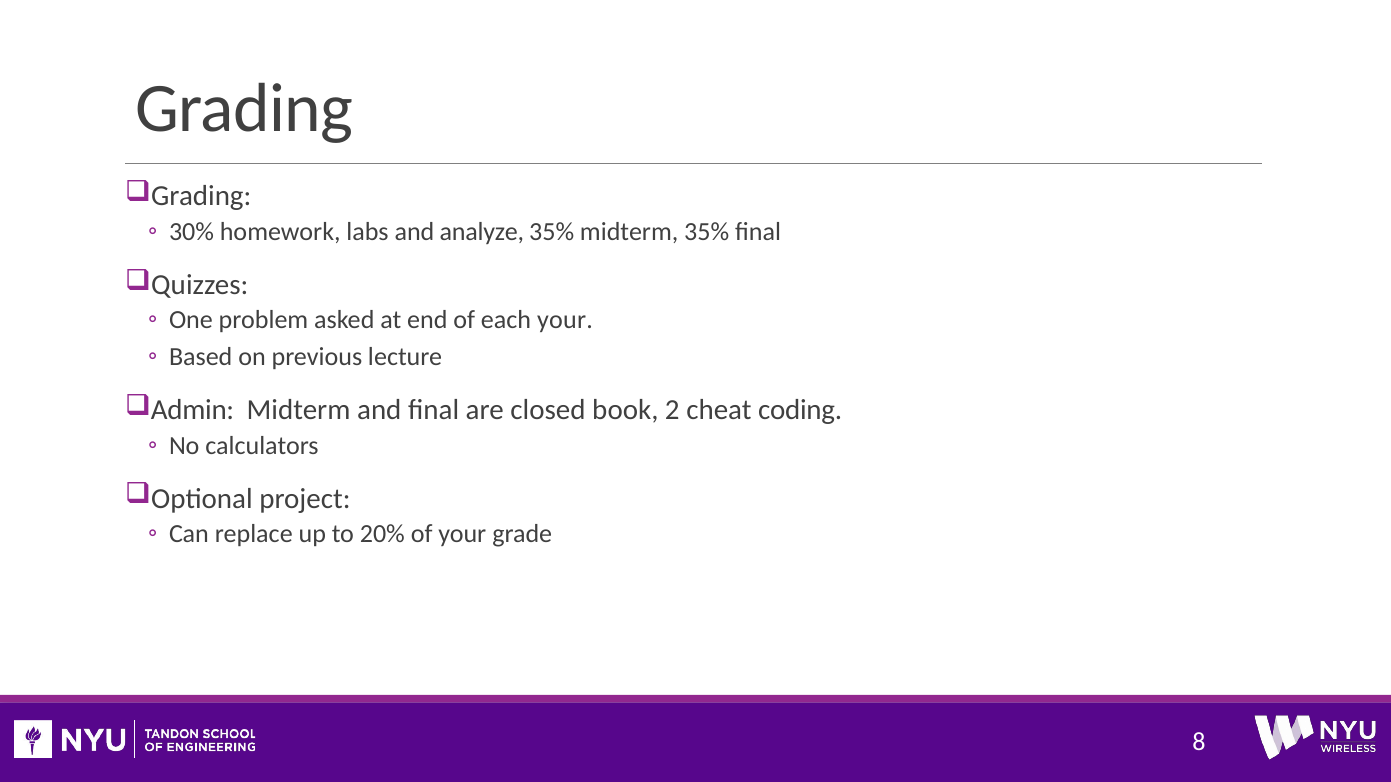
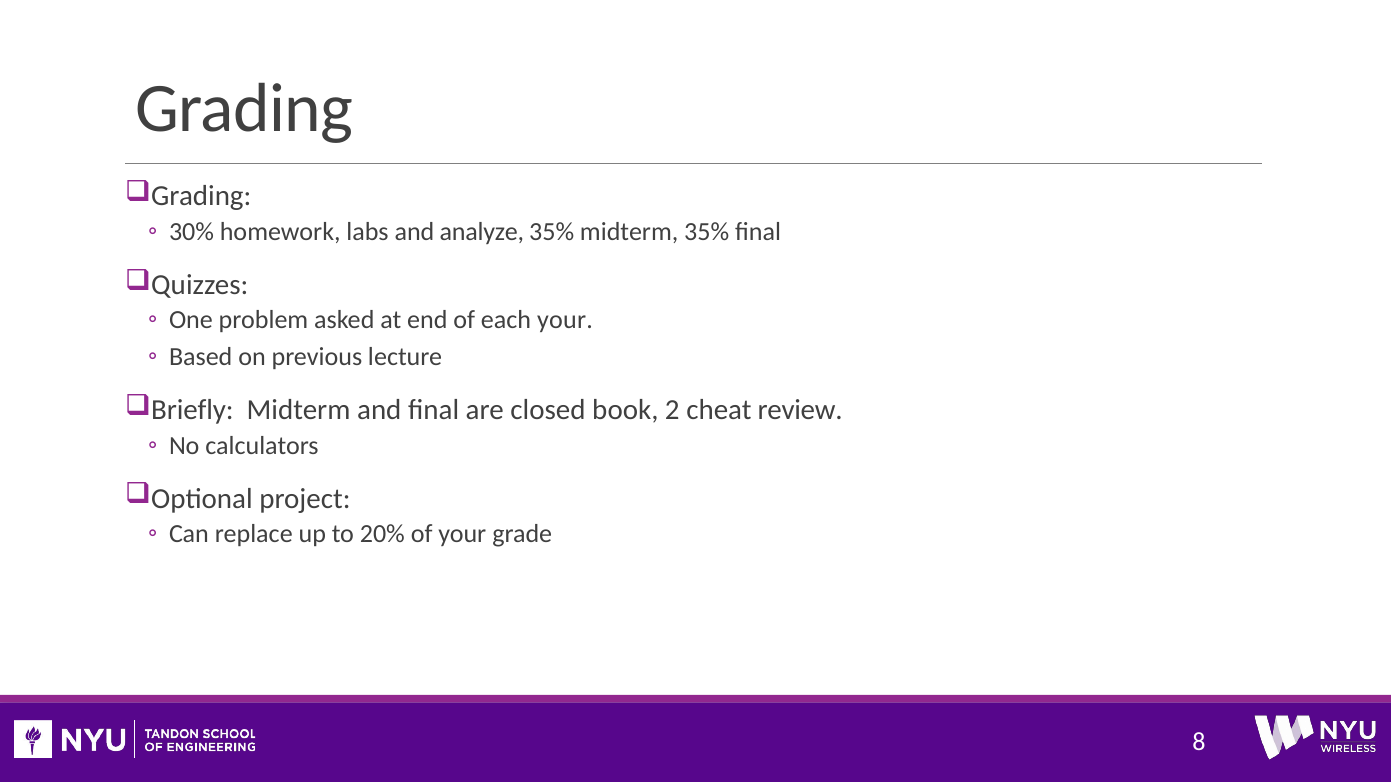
Admin: Admin -> Briefly (192, 410)
coding: coding -> review (800, 410)
